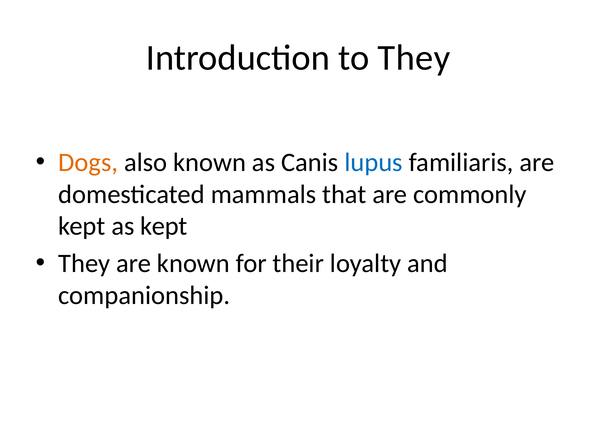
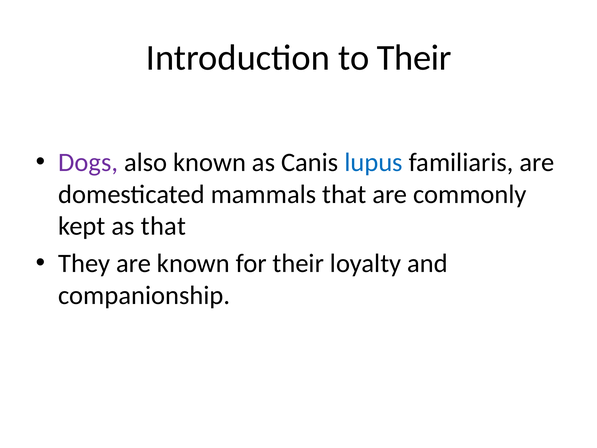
to They: They -> Their (414, 58)
Dogs colour: orange -> purple (88, 162)
as kept: kept -> that (163, 226)
